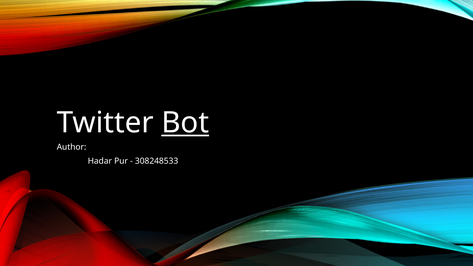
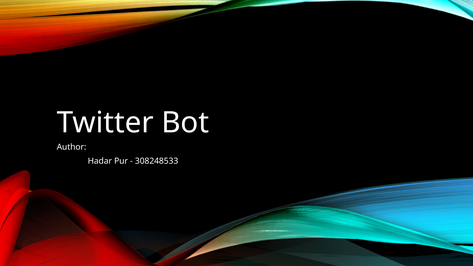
Bot underline: present -> none (185, 123)
